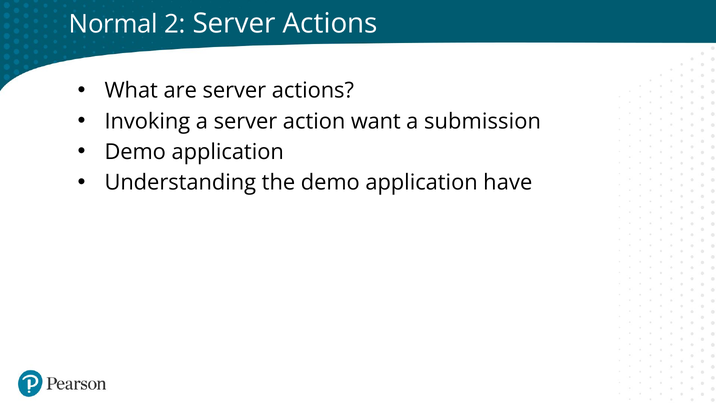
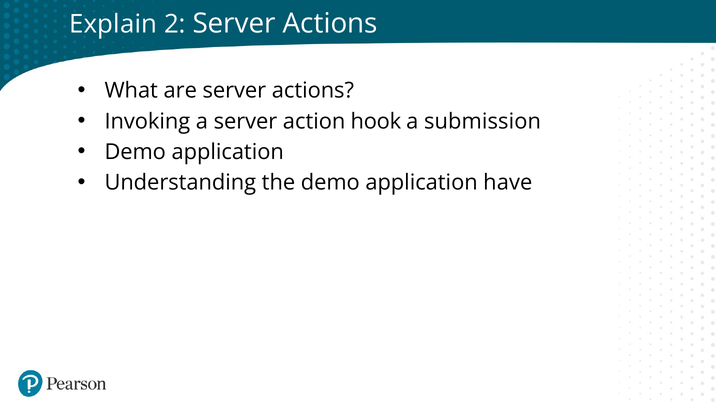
Normal: Normal -> Explain (113, 24)
want: want -> hook (376, 121)
